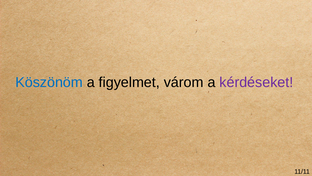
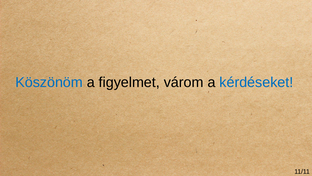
kérdéseket colour: purple -> blue (256, 82)
